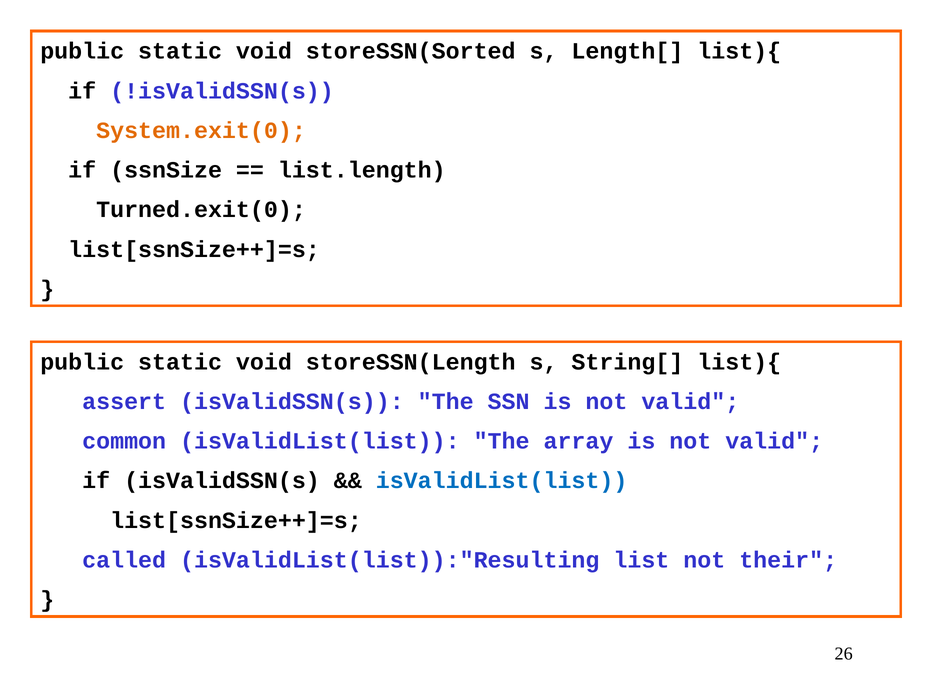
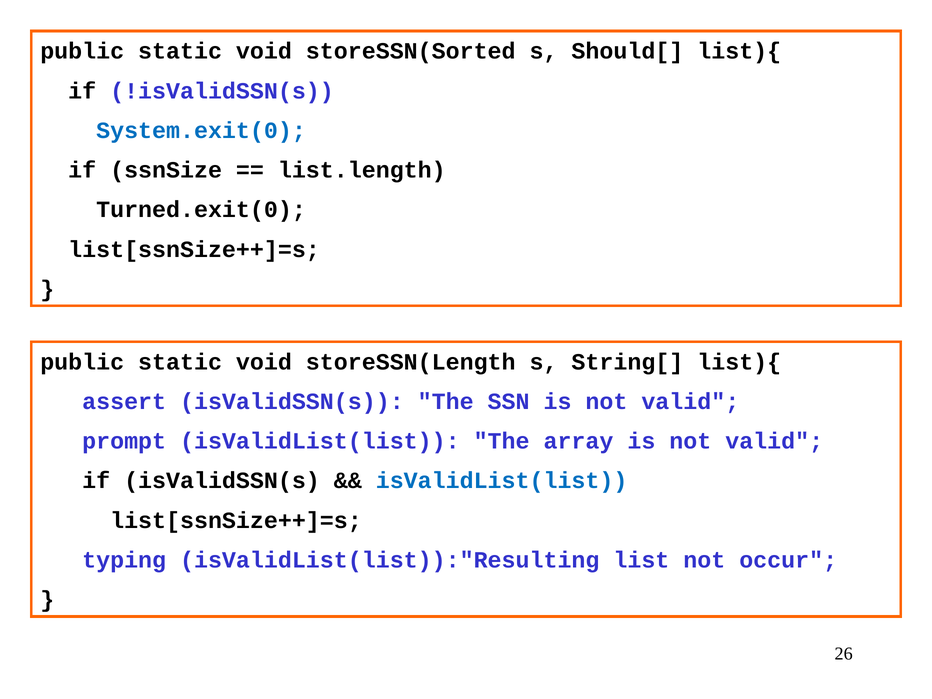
Length[: Length[ -> Should[ (627, 51)
System.exit(0 colour: orange -> blue (201, 130)
common: common -> prompt (124, 441)
called: called -> typing (124, 560)
their: their -> occur (788, 560)
